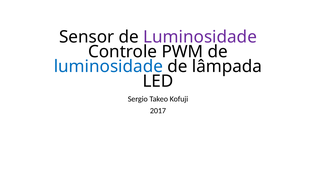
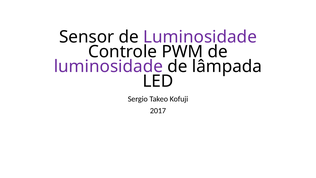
luminosidade colour: blue -> purple (108, 66)
